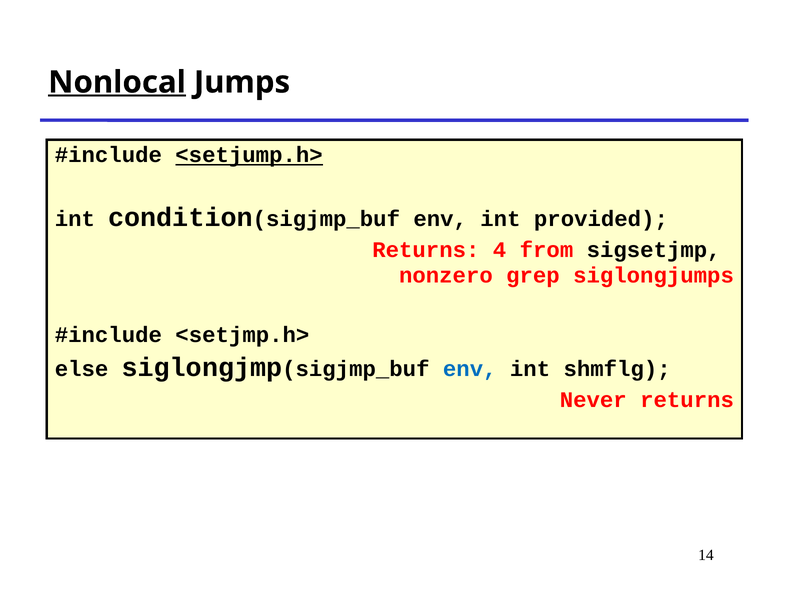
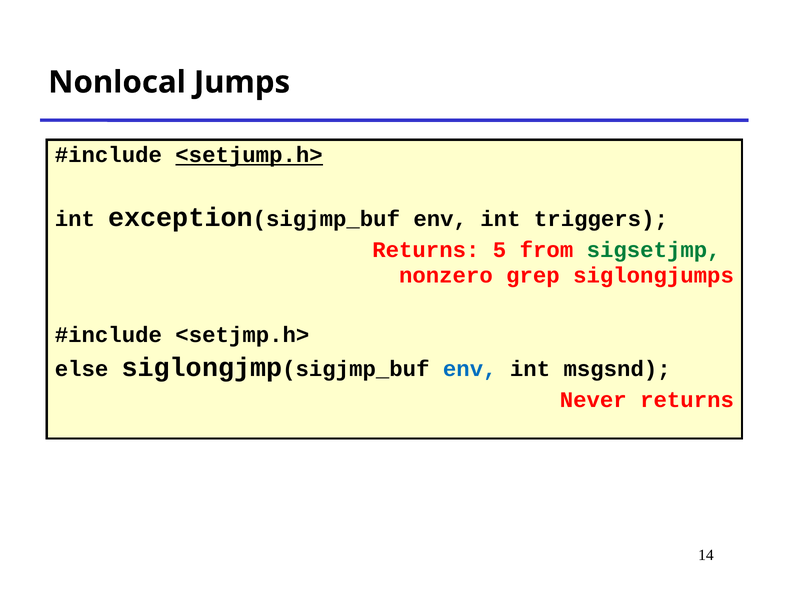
Nonlocal underline: present -> none (117, 82)
condition: condition -> exception (180, 218)
provided: provided -> triggers (601, 219)
4: 4 -> 5 (499, 250)
sigsetjmp colour: black -> green (654, 250)
shmflg: shmflg -> msgsnd (617, 369)
